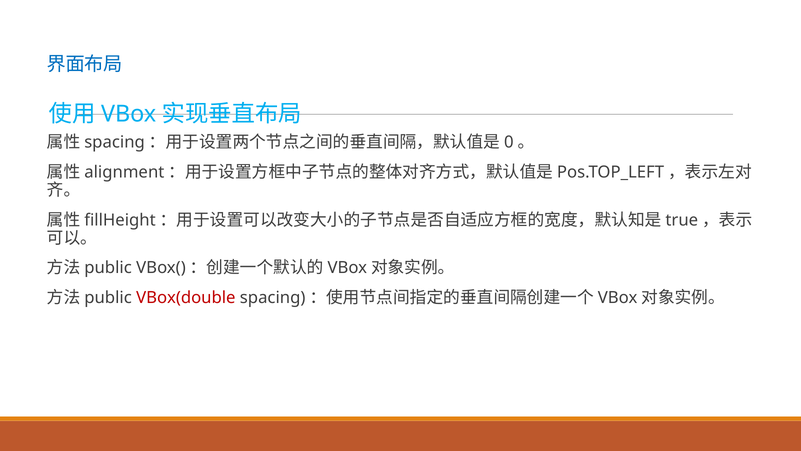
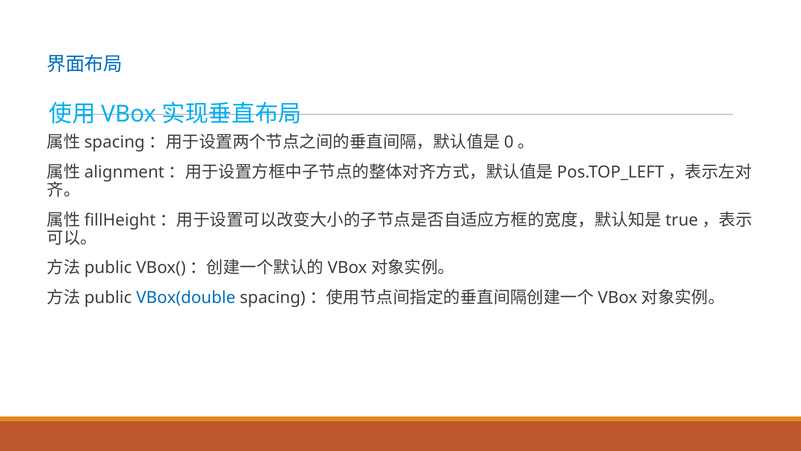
VBox(double colour: red -> blue (186, 297)
